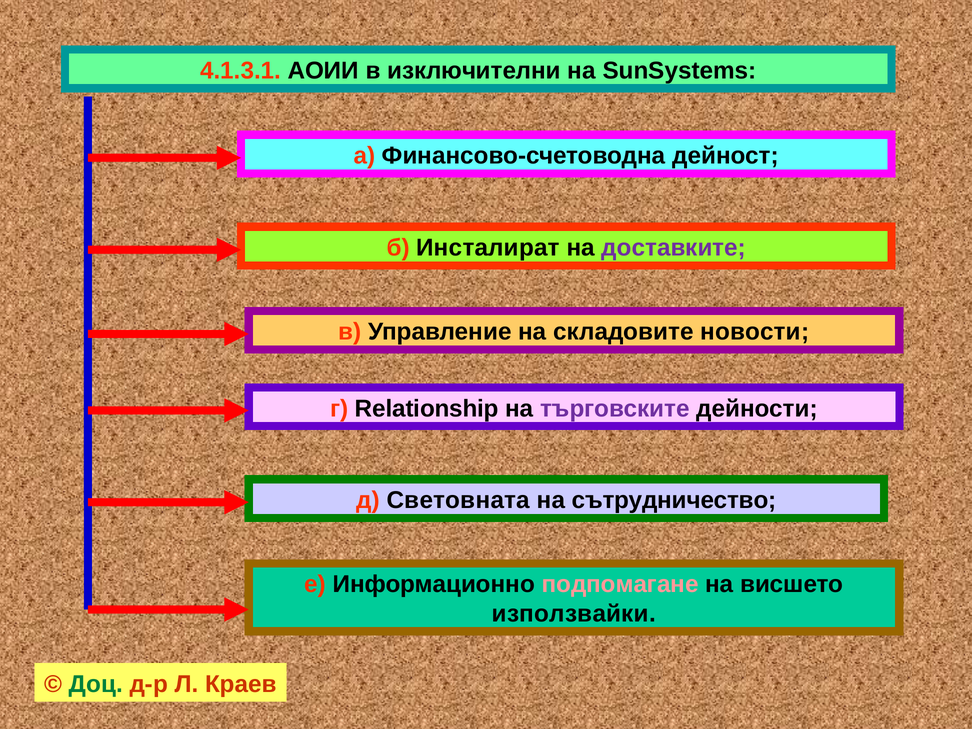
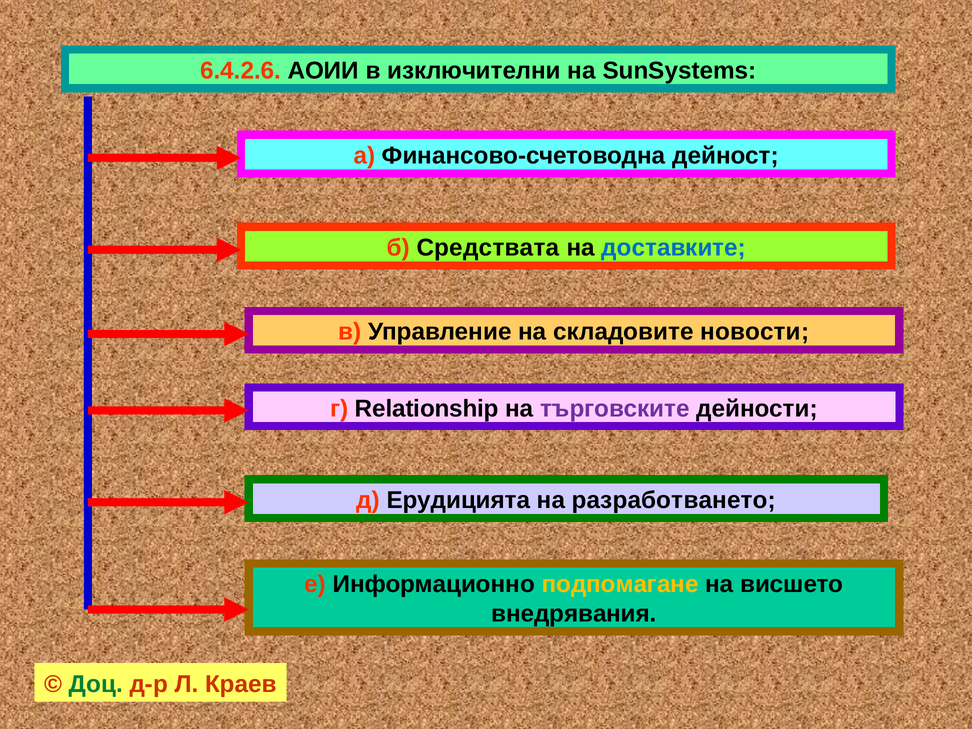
4.1.3.1: 4.1.3.1 -> 6.4.2.6 (241, 71)
Инсталират: Инсталират -> Средствата (488, 248)
доставките colour: purple -> blue (674, 248)
Световната: Световната -> Ерудицията (458, 500)
сътрудничество: сътрудничество -> разработването (674, 500)
подпомагане colour: pink -> yellow (620, 584)
използвайки: използвайки -> внедрявания (574, 614)
